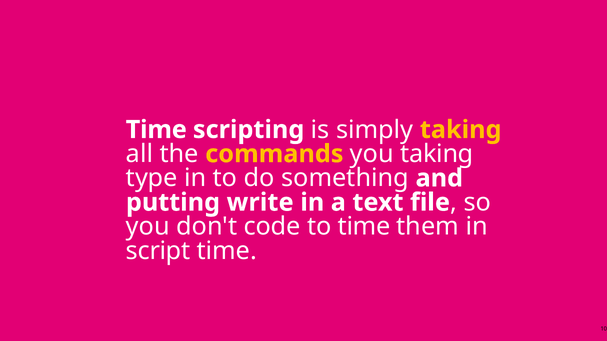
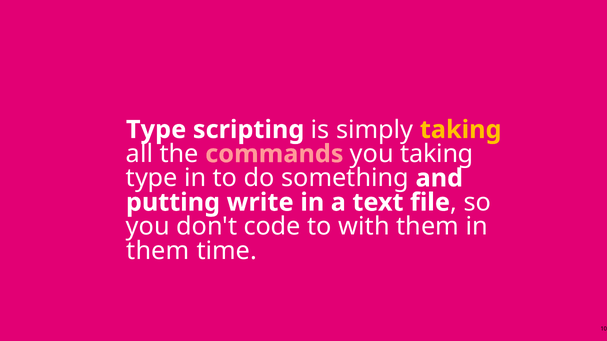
Time: Time -> Type (156, 130)
commands colour: yellow -> pink (274, 154)
to time: time -> with (364, 227)
script: script -> them (158, 251)
